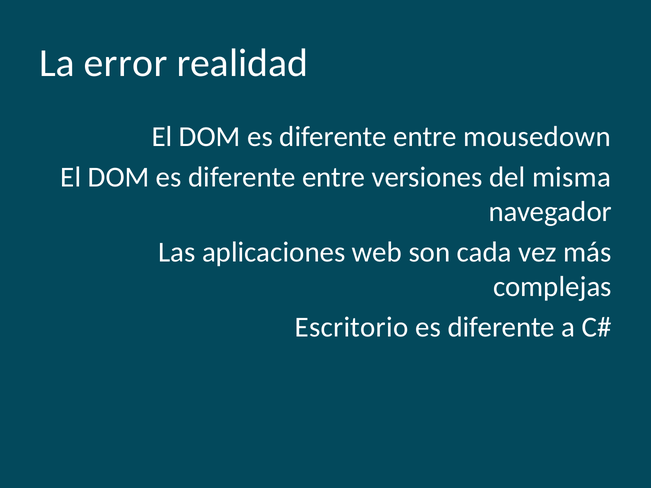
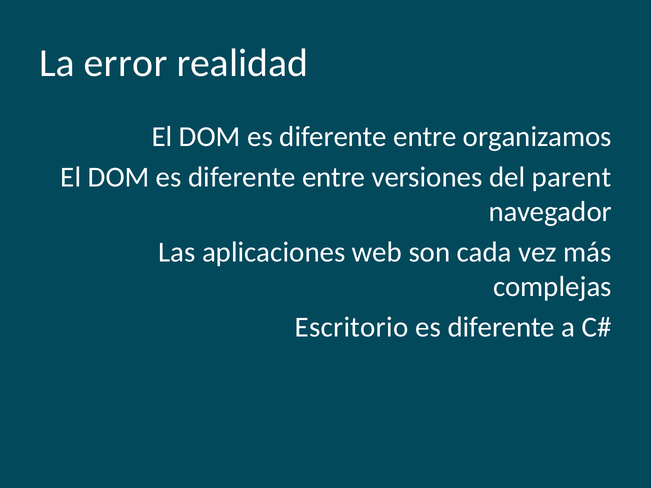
mousedown: mousedown -> organizamos (537, 137)
misma: misma -> parent (572, 177)
